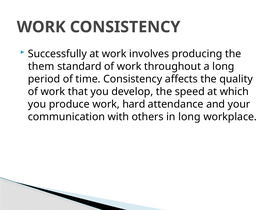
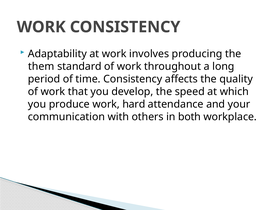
Successfully: Successfully -> Adaptability (57, 54)
in long: long -> both (189, 117)
